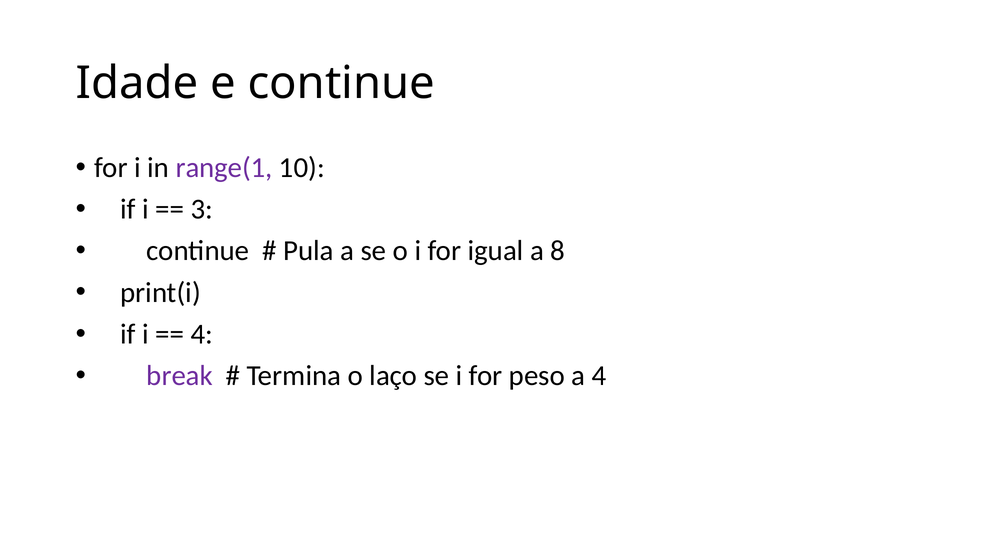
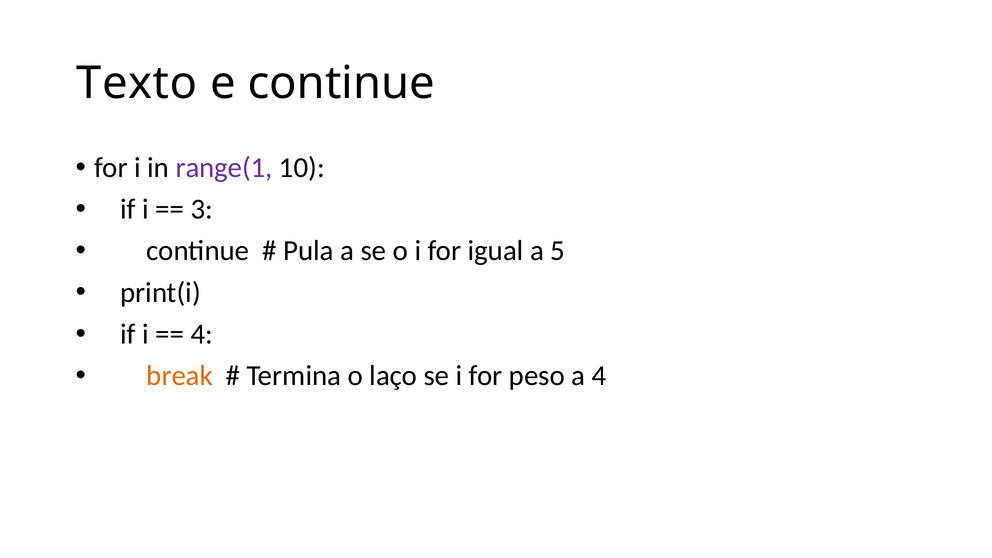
Idade: Idade -> Texto (137, 83)
8: 8 -> 5 (558, 251)
break colour: purple -> orange (180, 376)
